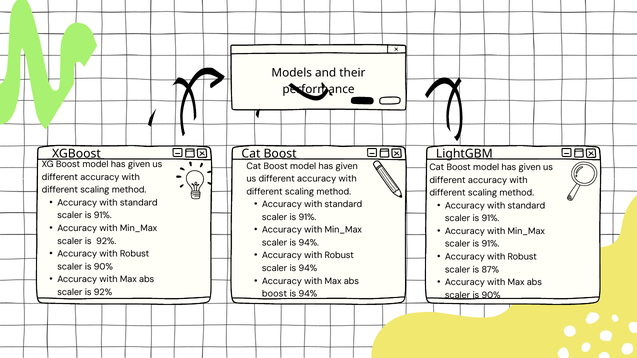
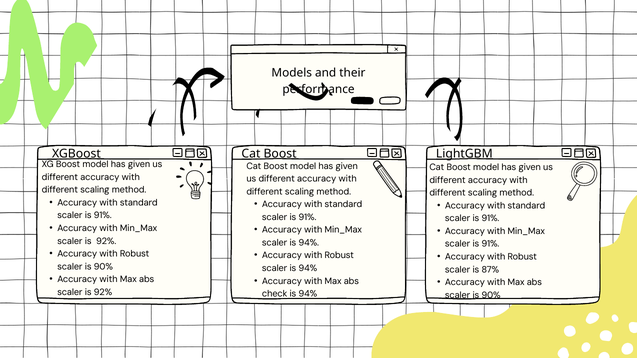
boost: boost -> check (275, 294)
